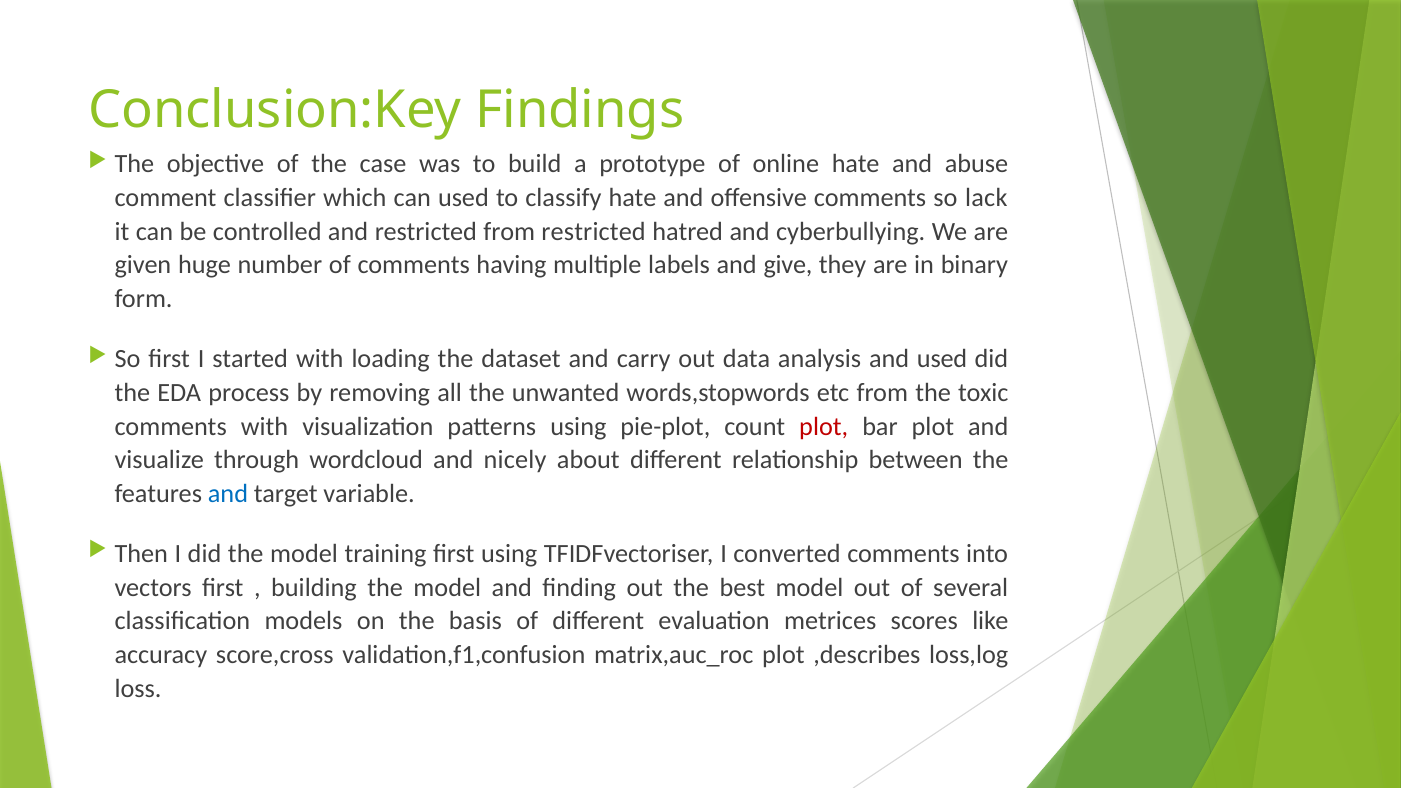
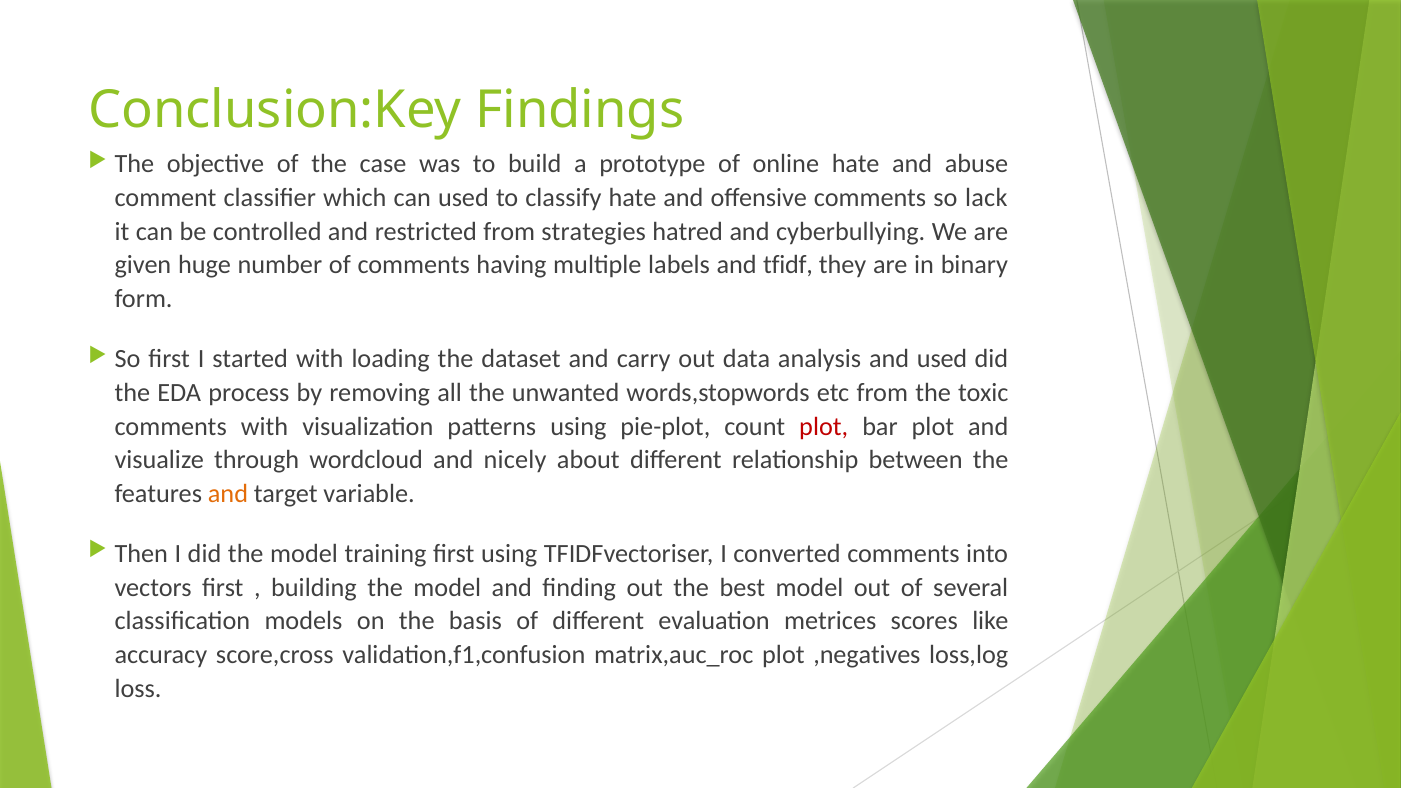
from restricted: restricted -> strategies (594, 232)
give: give -> tfidf (788, 265)
and colour: blue -> orange (228, 494)
,describes: ,describes -> ,negatives (867, 655)
